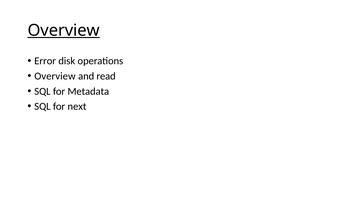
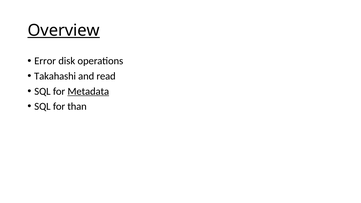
Overview: Overview -> Takahashi (55, 76)
Metadata underline: none -> present (88, 91)
next: next -> than (77, 106)
